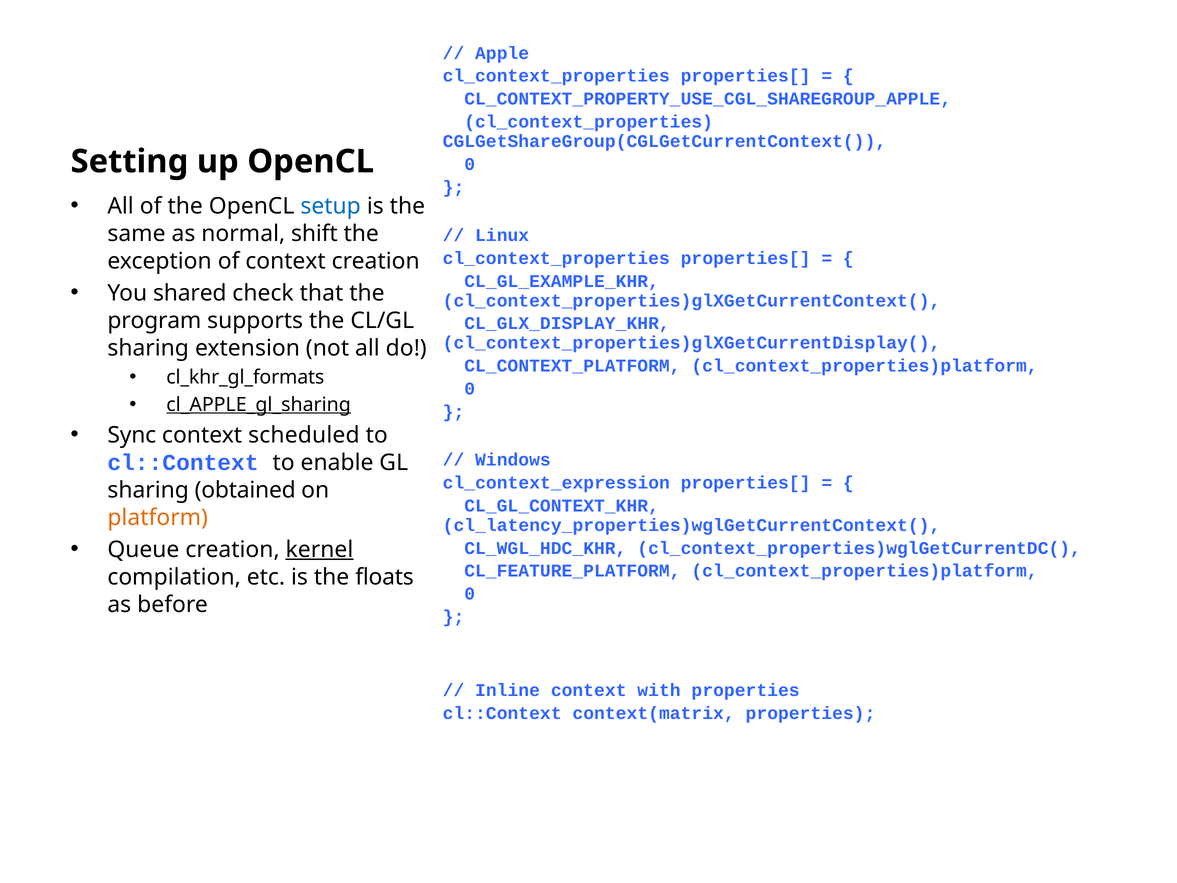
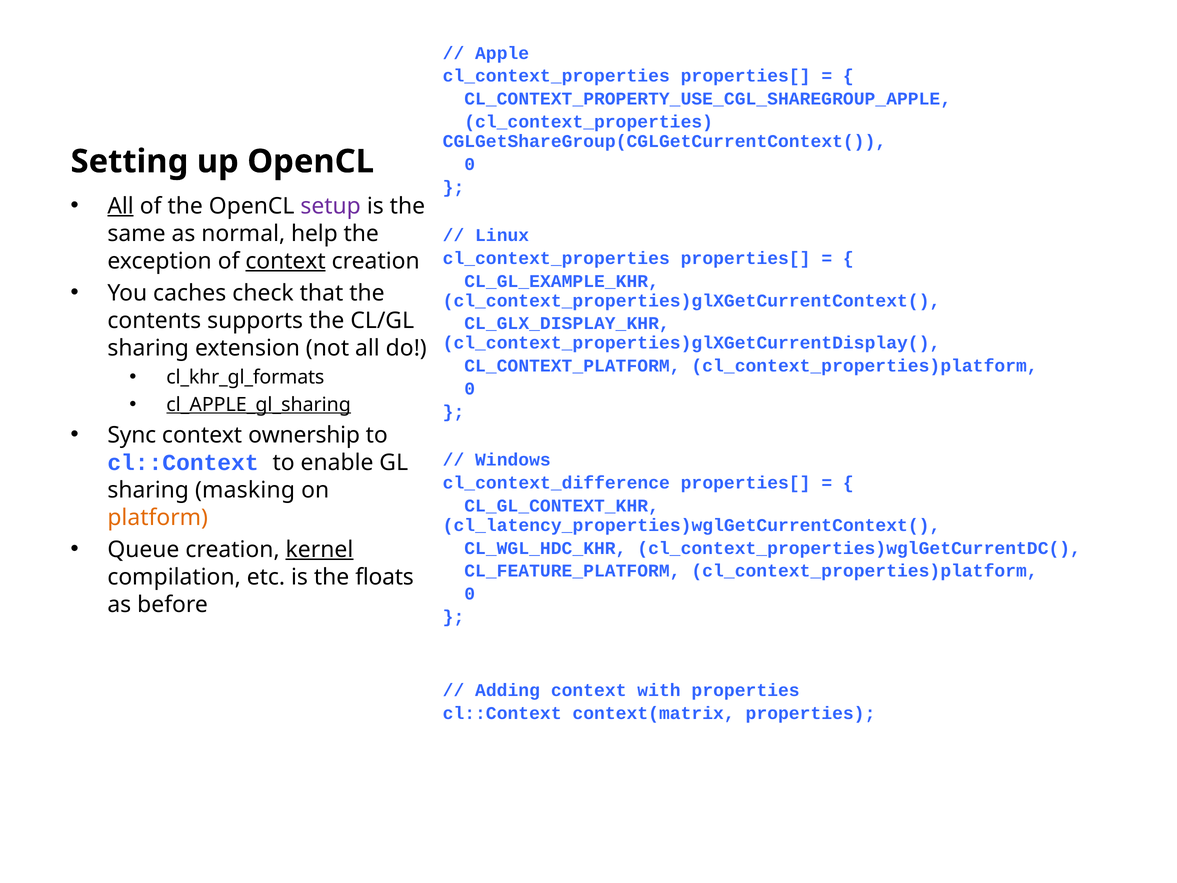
All underline: none -> present (121, 206)
setup colour: blue -> purple (331, 206)
shift: shift -> help (314, 233)
context underline: none -> present (286, 261)
shared: shared -> caches (190, 293)
program: program -> contents (154, 320)
scheduled: scheduled -> ownership (304, 435)
cl_context_expression: cl_context_expression -> cl_context_difference (556, 483)
obtained: obtained -> masking (245, 490)
Inline: Inline -> Adding (508, 690)
